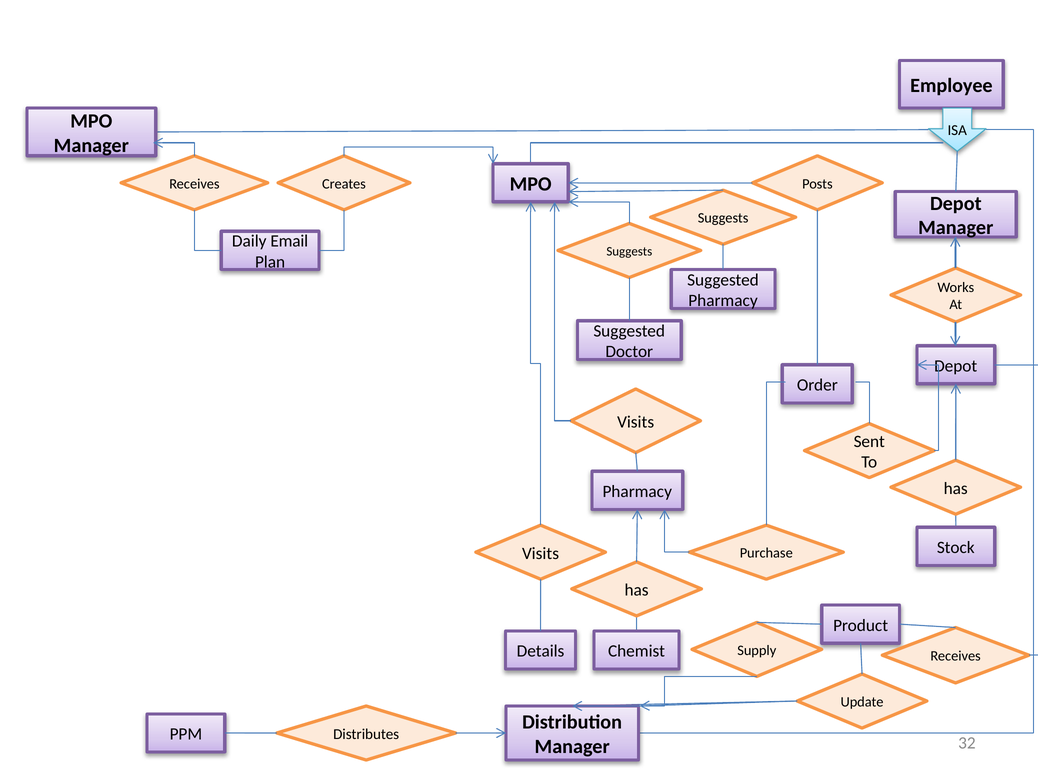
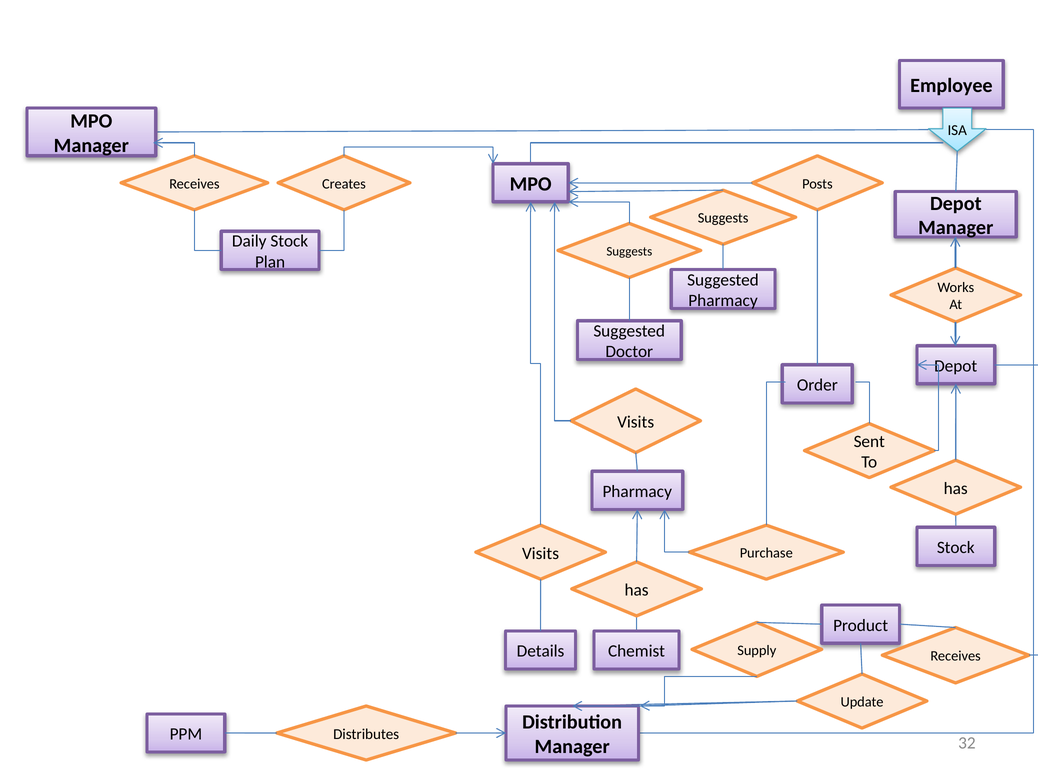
Daily Email: Email -> Stock (289, 241)
